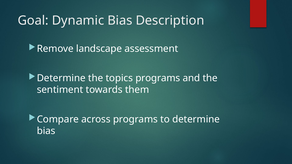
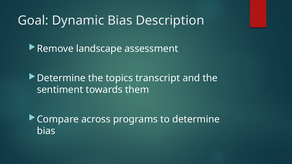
topics programs: programs -> transcript (158, 78)
